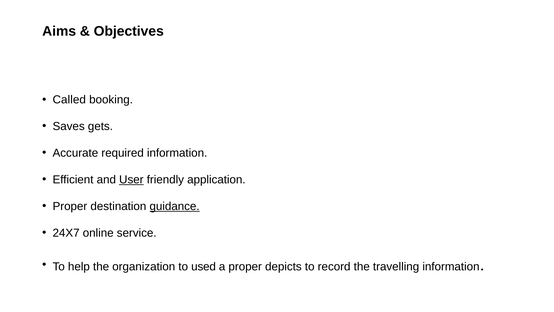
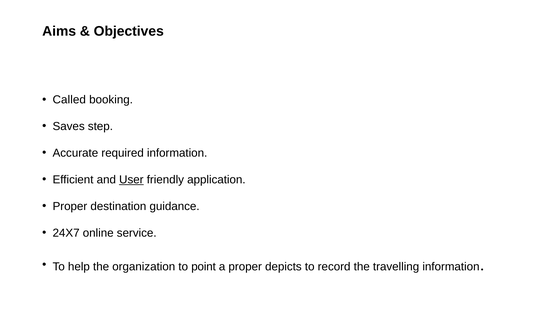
gets: gets -> step (100, 126)
guidance underline: present -> none (175, 206)
used: used -> point (204, 267)
